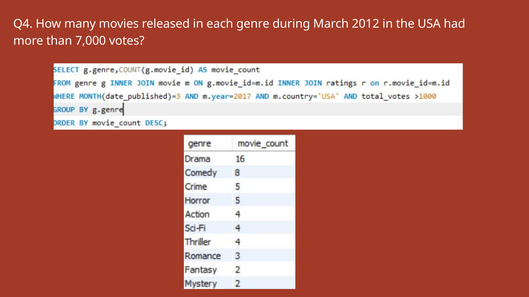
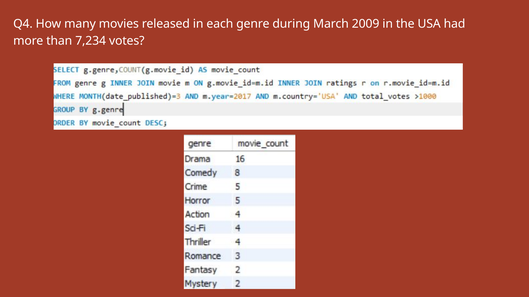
2012: 2012 -> 2009 (366, 24)
7,000: 7,000 -> 7,234 (91, 41)
